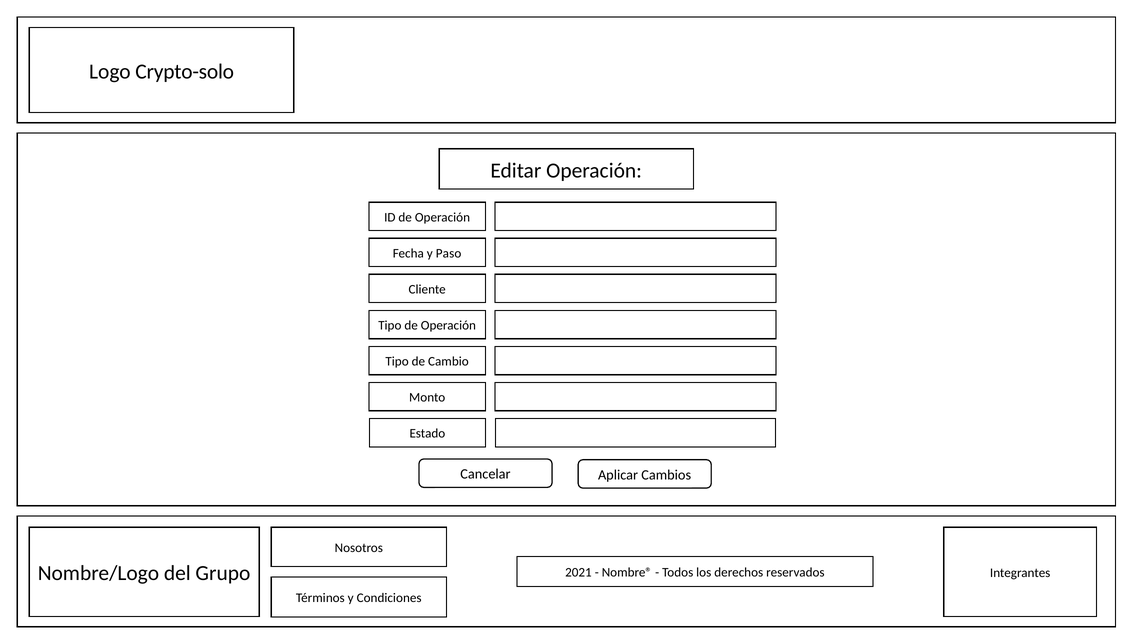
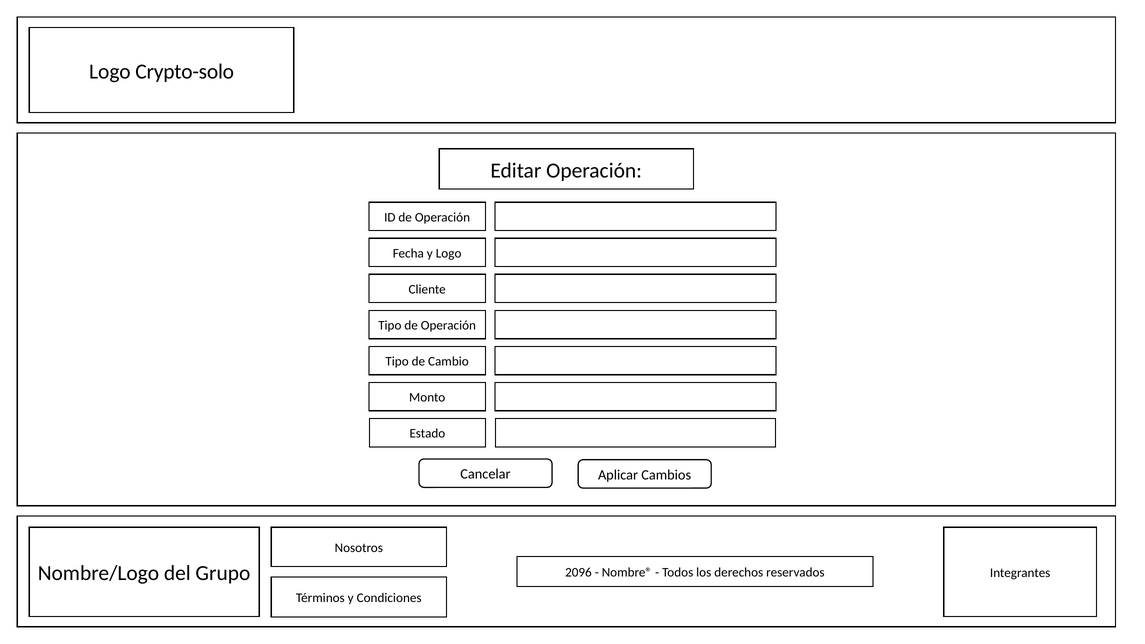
y Paso: Paso -> Logo (449, 253)
2021: 2021 -> 2096 (578, 572)
